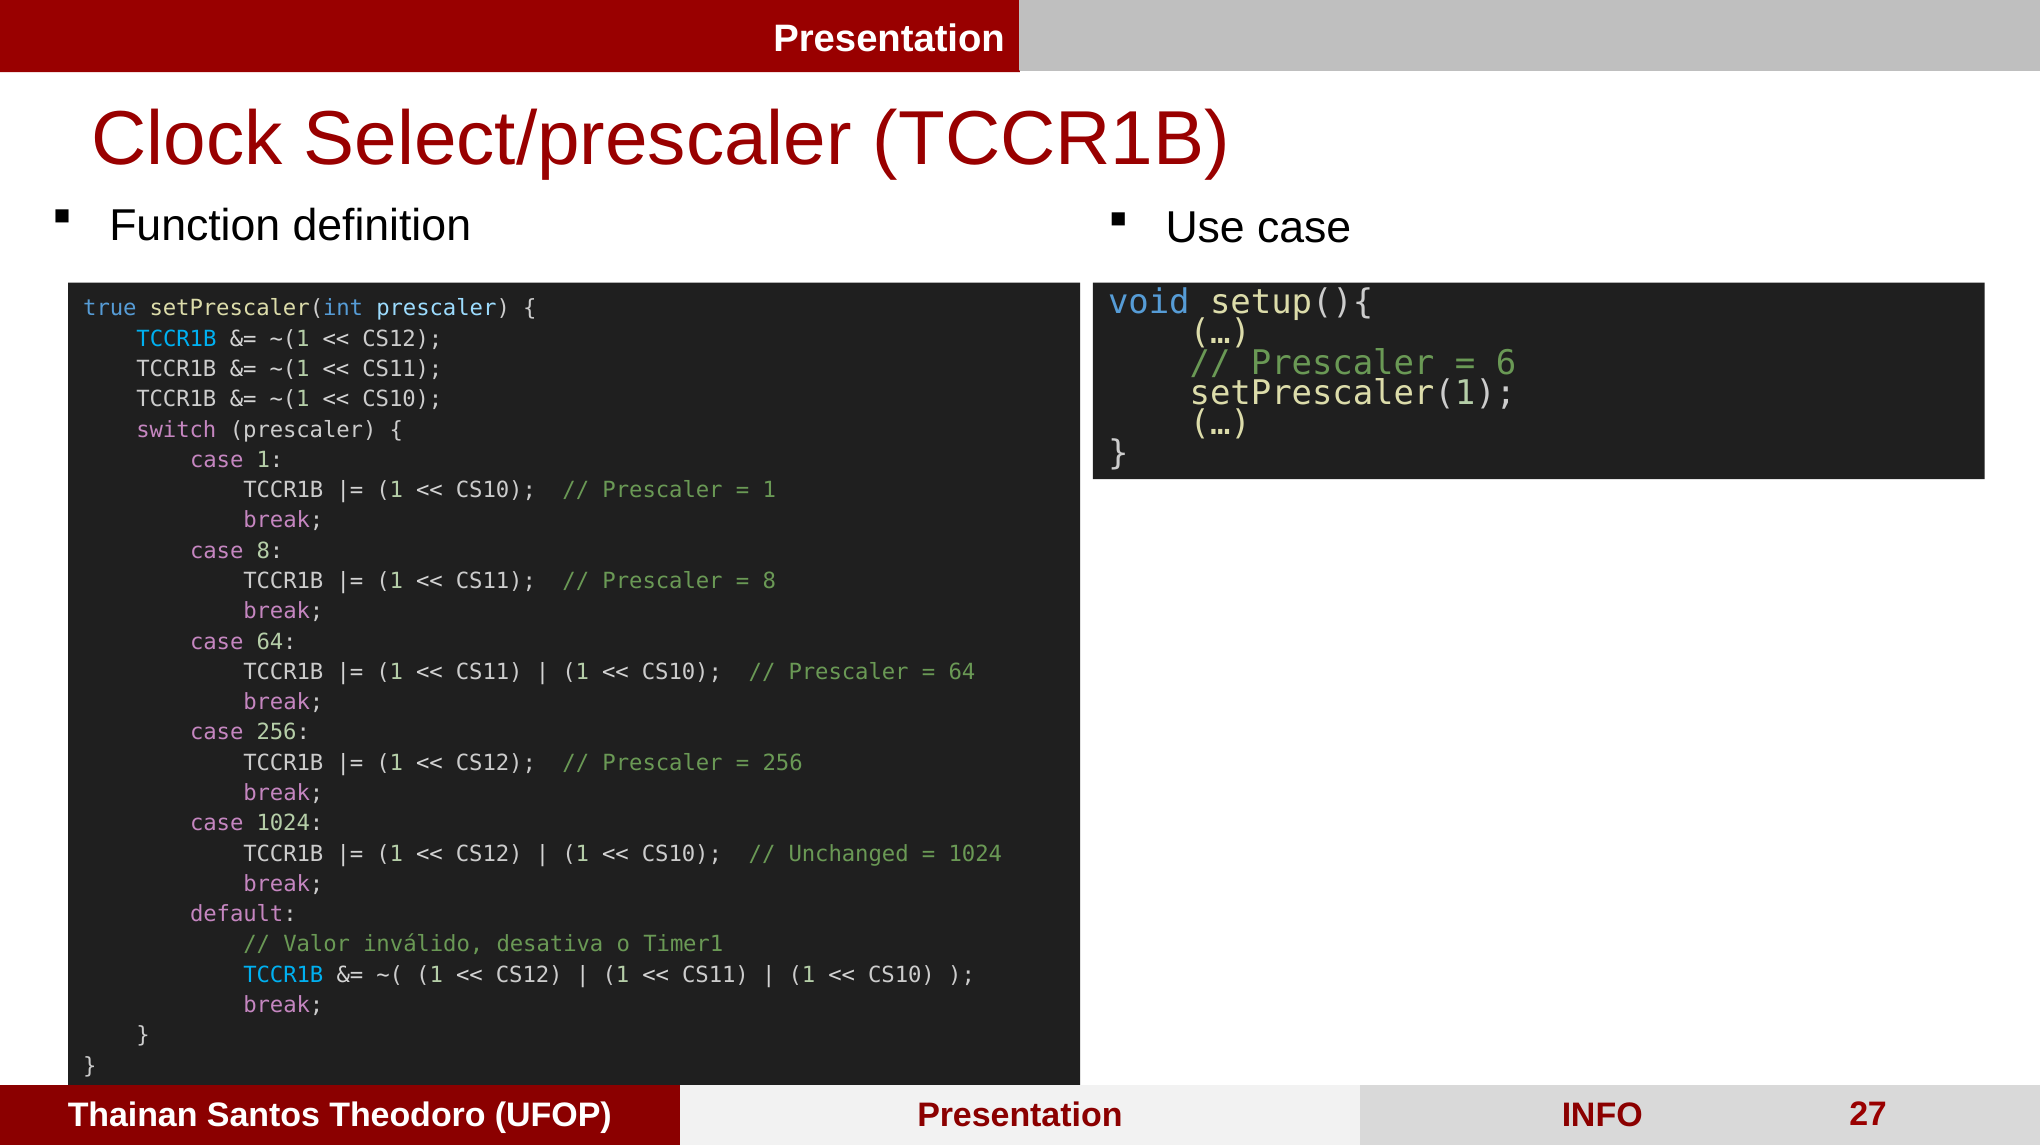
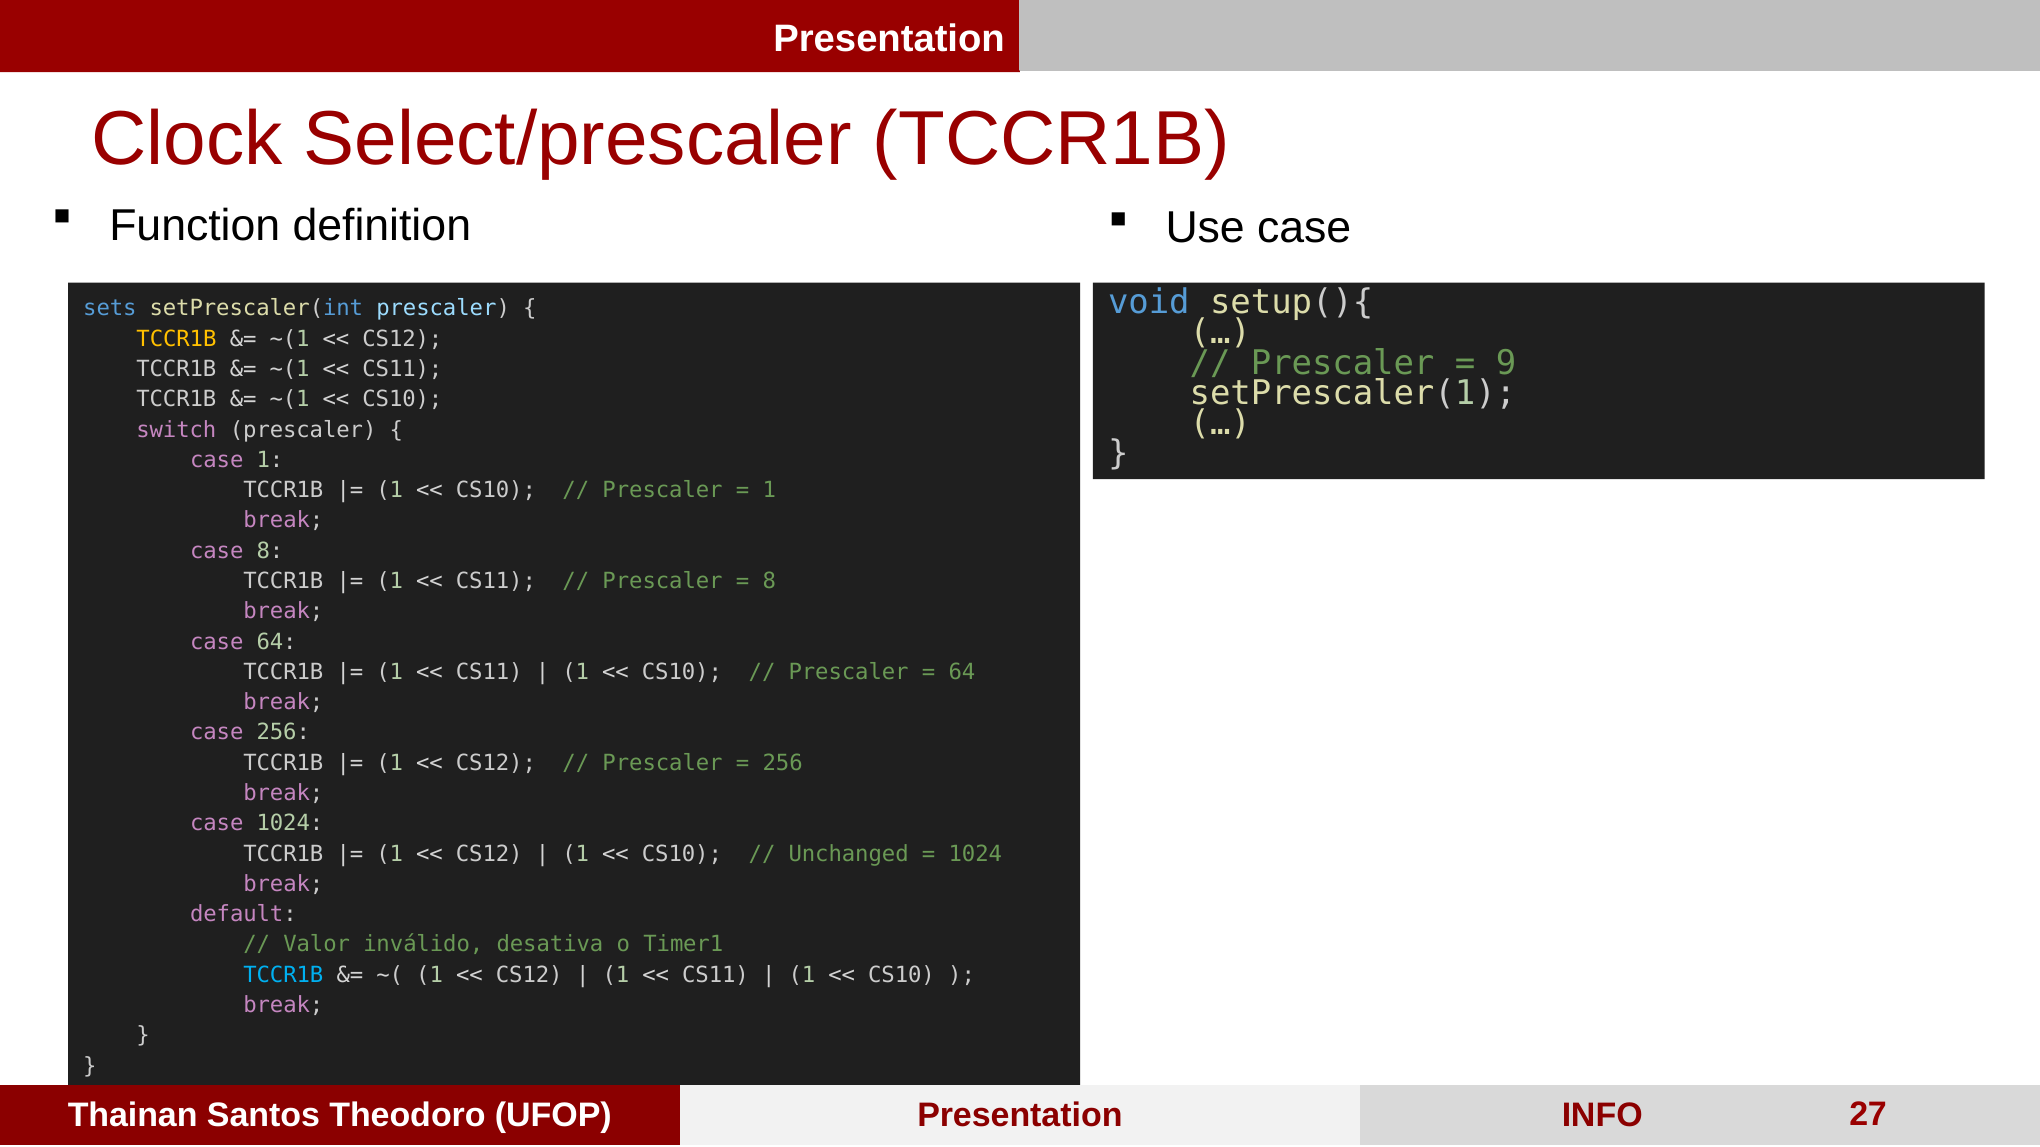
true: true -> sets (110, 309)
TCCR1B colour: light blue -> yellow (176, 339)
6: 6 -> 9 (1506, 363)
